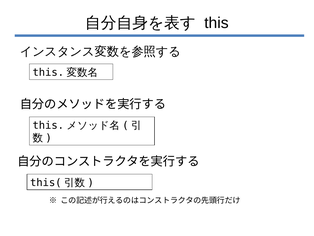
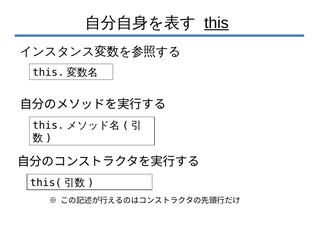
this underline: none -> present (217, 23)
